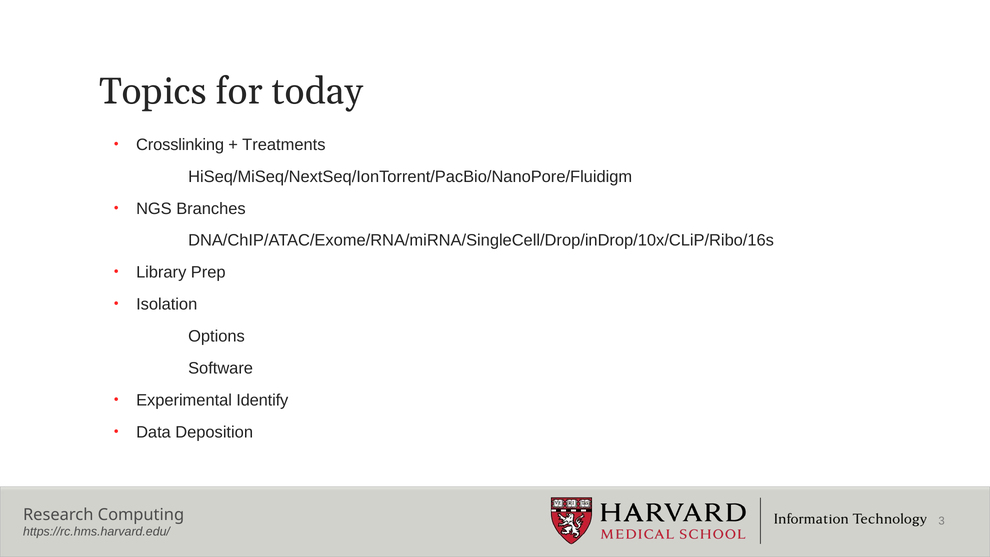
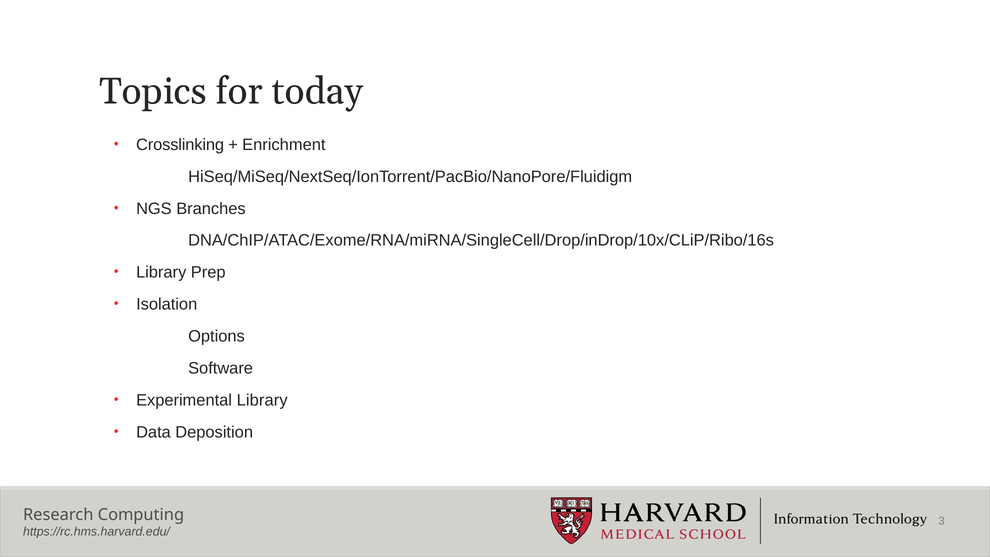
Treatments: Treatments -> Enrichment (284, 145)
Experimental Identify: Identify -> Library (262, 400)
